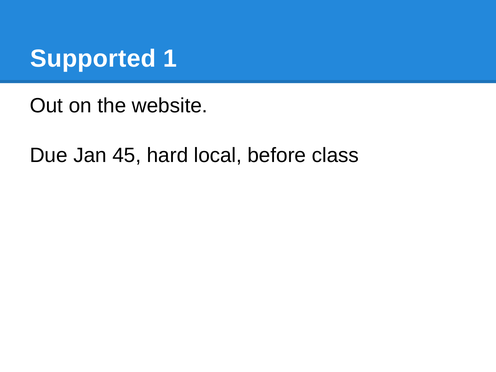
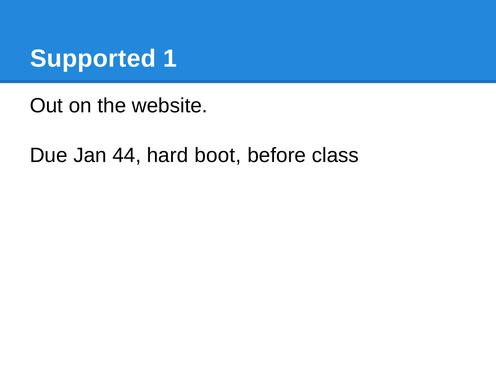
45: 45 -> 44 (127, 155)
local: local -> boot (218, 155)
